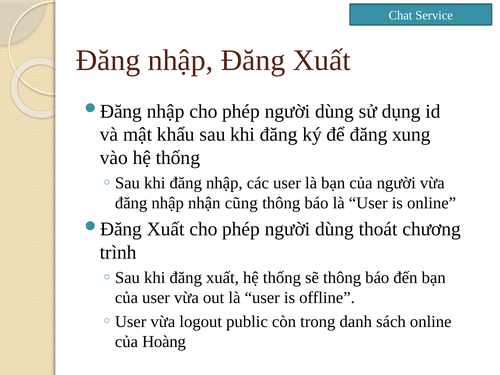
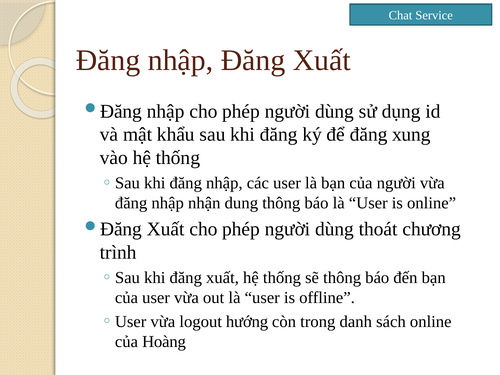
cũng: cũng -> dung (241, 203)
public: public -> hướng (247, 322)
